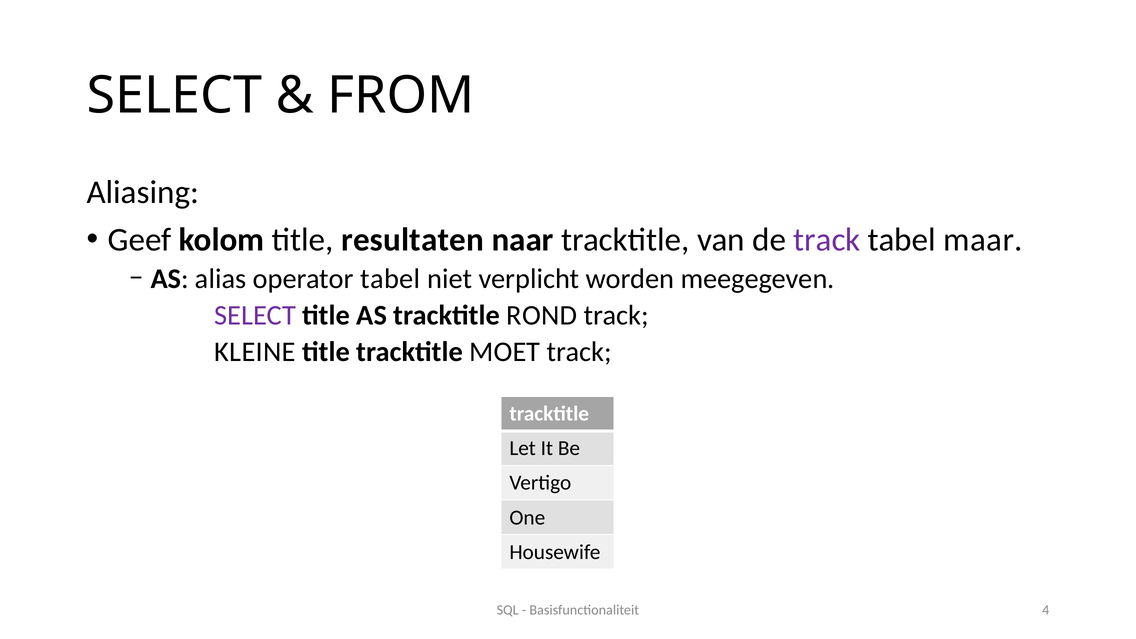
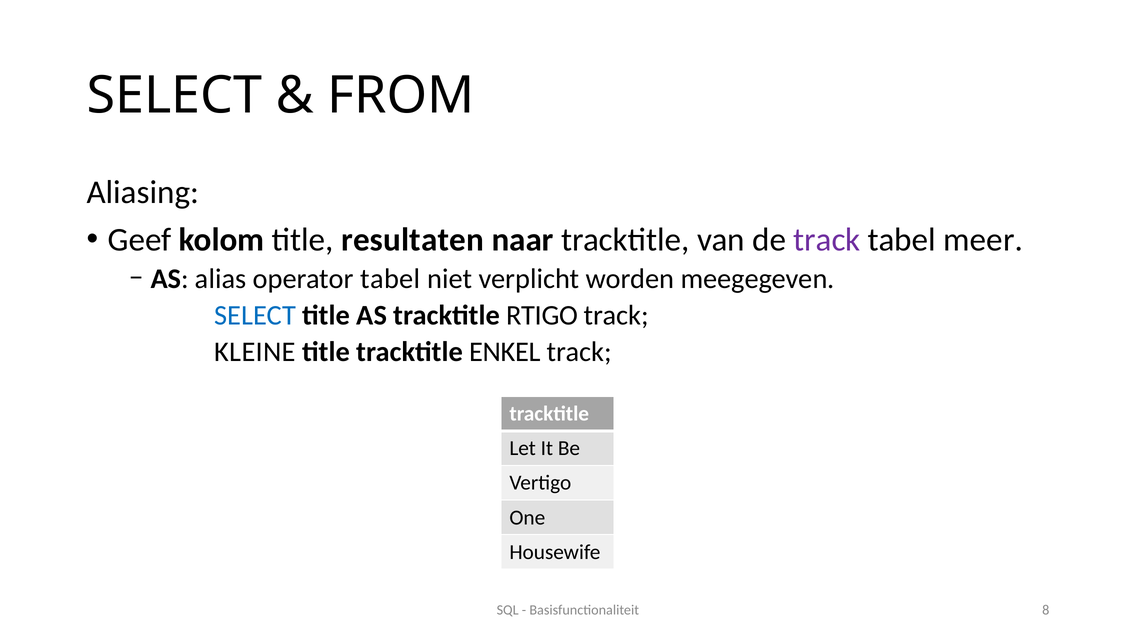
maar: maar -> meer (983, 240)
SELECT colour: purple -> blue (255, 315)
ROND: ROND -> RTIGO (542, 315)
MOET: MOET -> ENKEL (505, 352)
4: 4 -> 8 (1046, 610)
